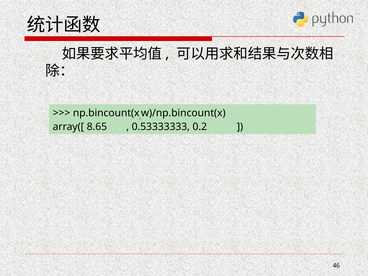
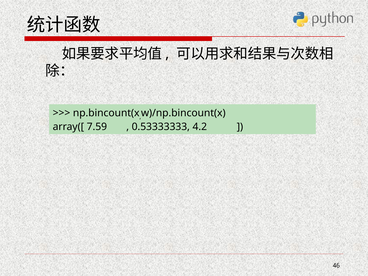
8.65: 8.65 -> 7.59 (97, 127)
0.2: 0.2 -> 4.2 (200, 127)
